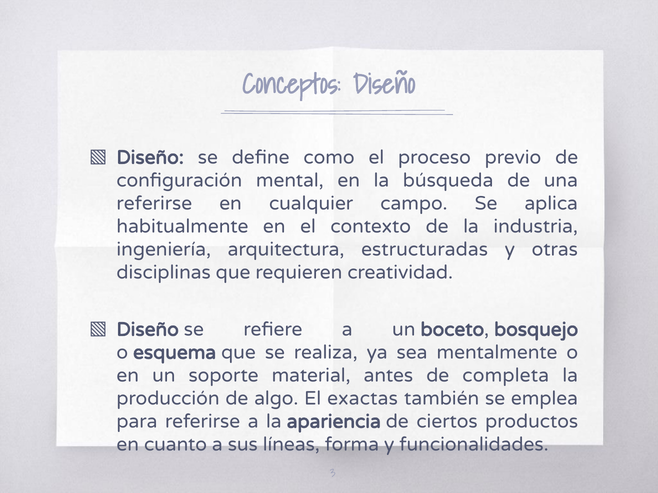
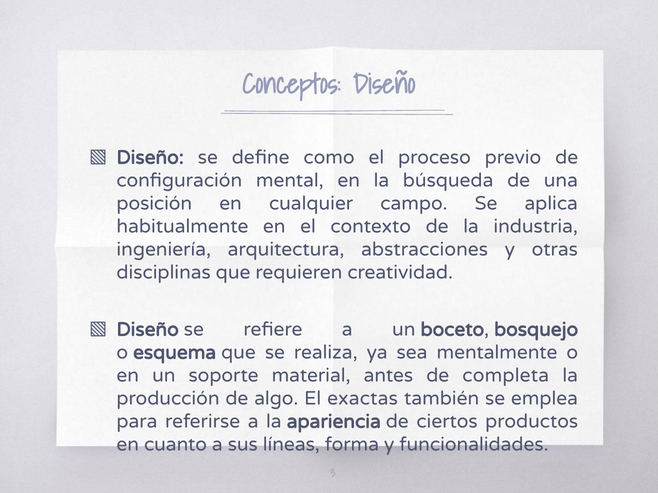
referirse: referirse -> posición (154, 204)
estructuradas: estructuradas -> abstracciones (425, 250)
